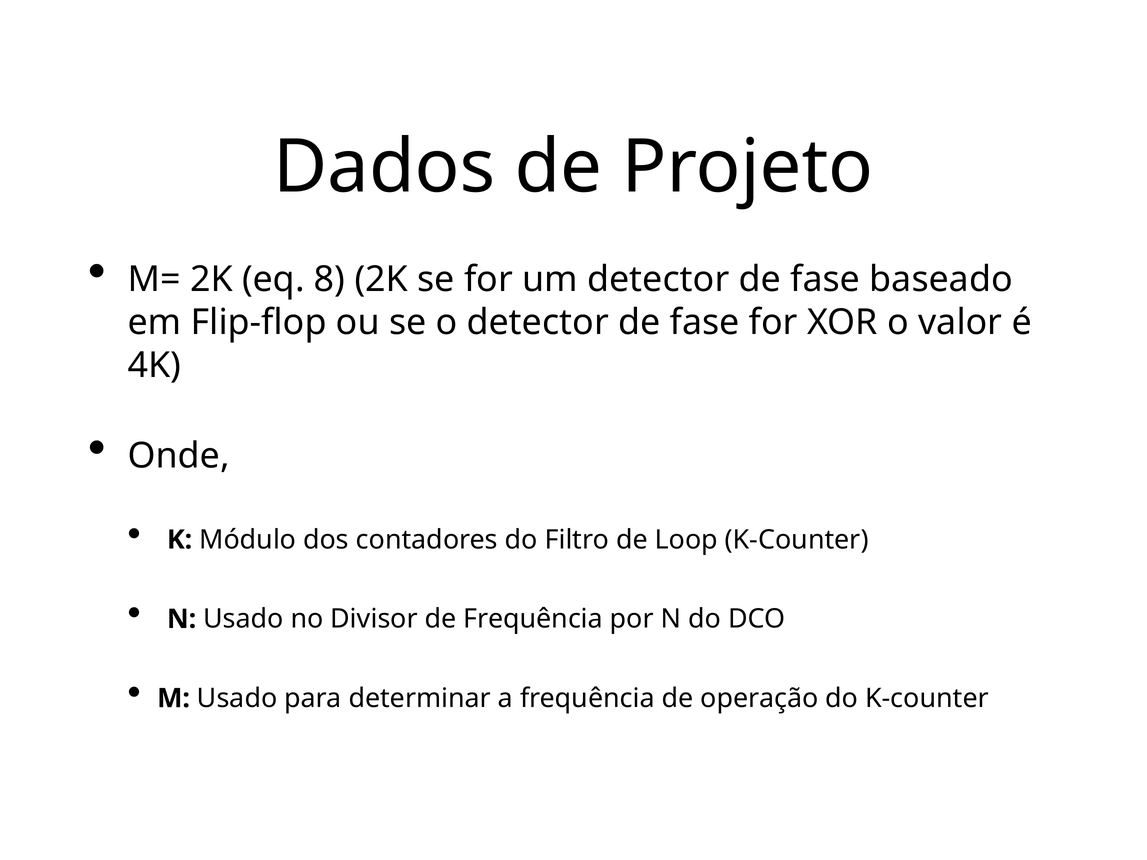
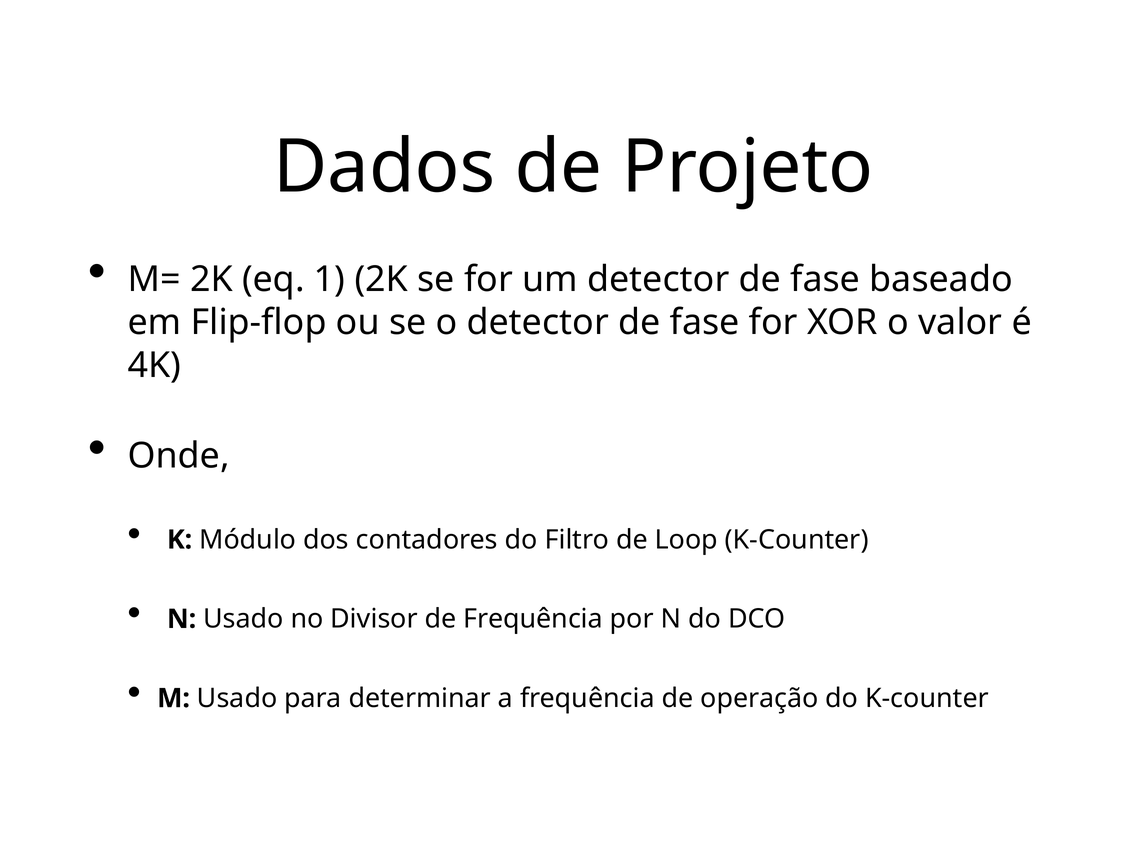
8: 8 -> 1 (330, 280)
